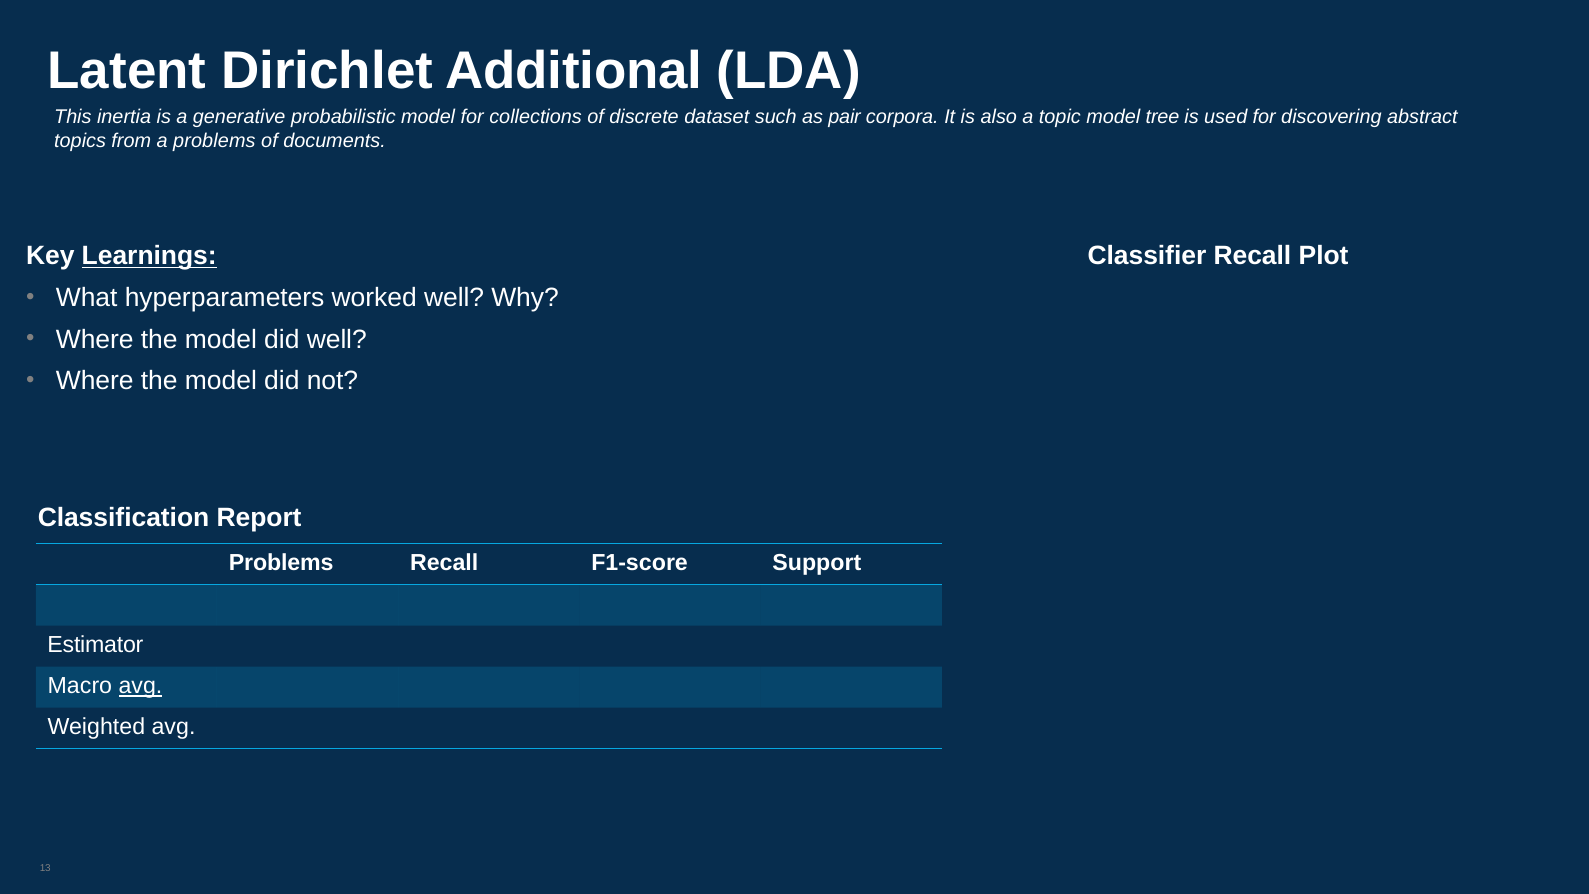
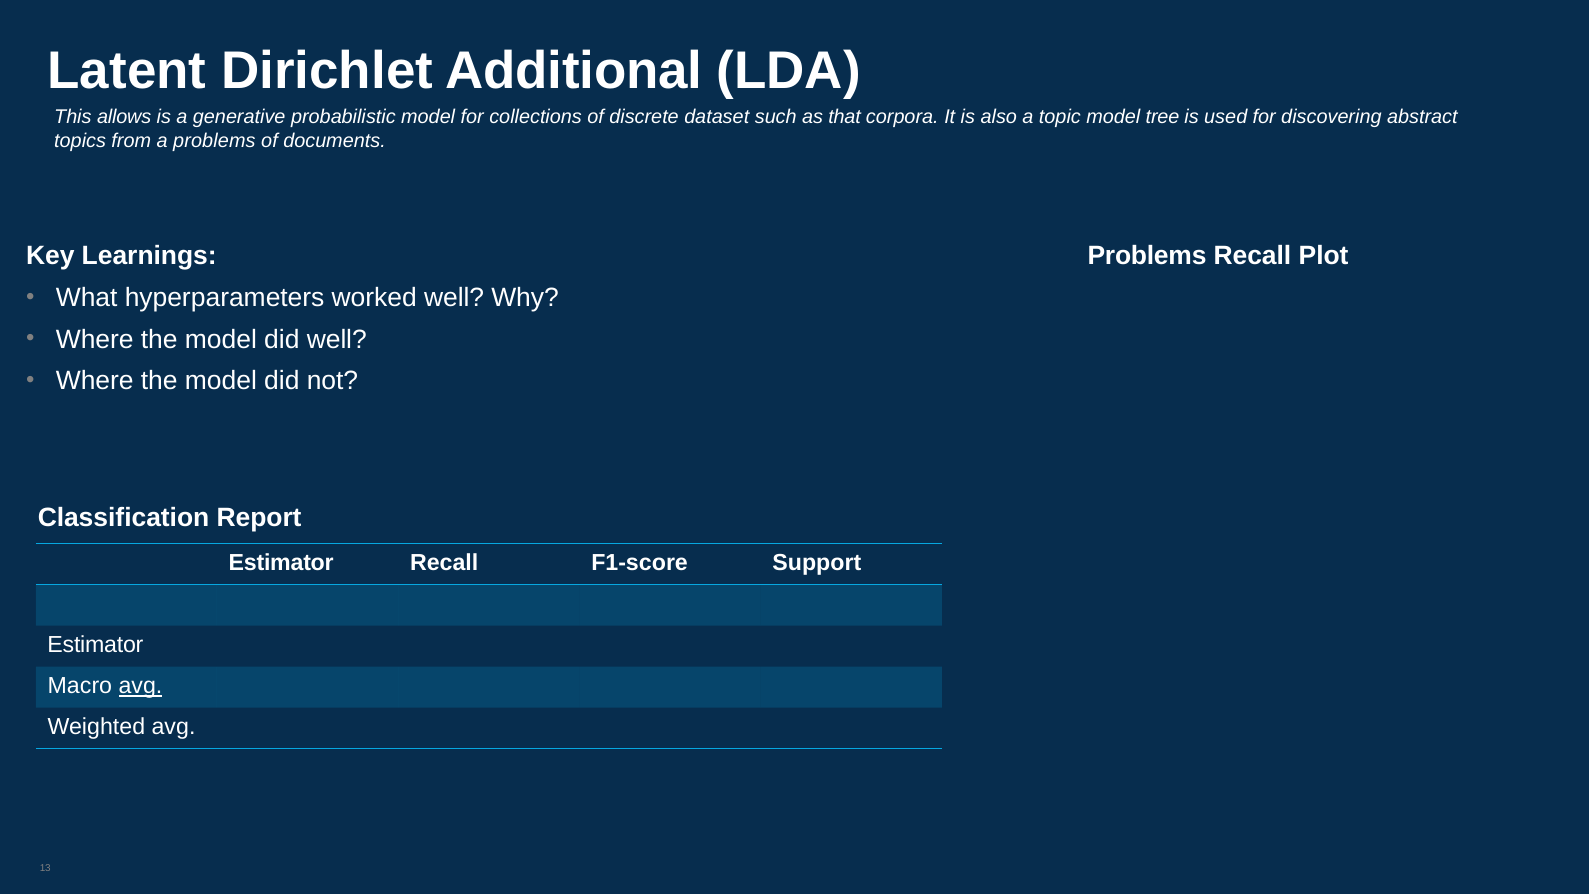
inertia: inertia -> allows (124, 117)
pair: pair -> that (845, 117)
Learnings underline: present -> none (149, 256)
Classifier: Classifier -> Problems (1147, 256)
Problems: Problems -> Estimator (281, 563)
